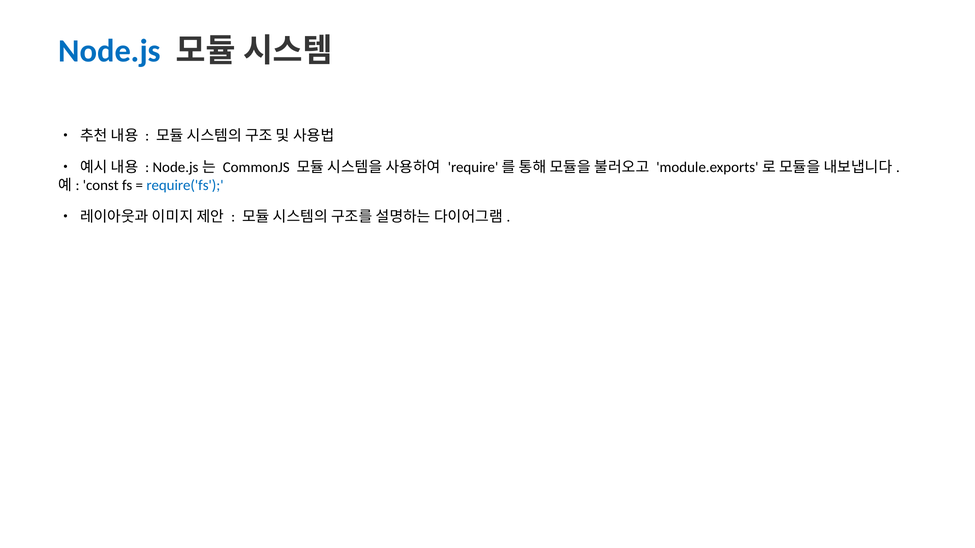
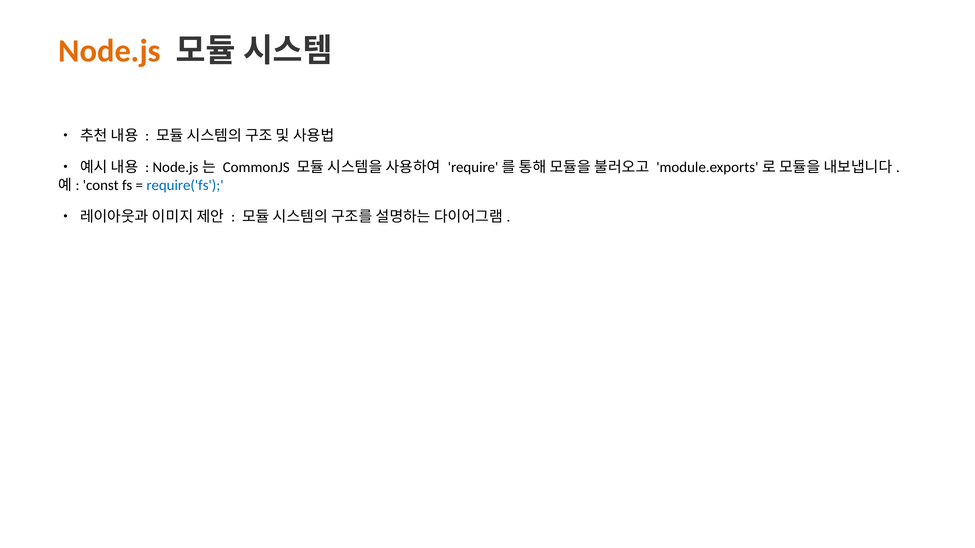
Node.js colour: blue -> orange (110, 51)
